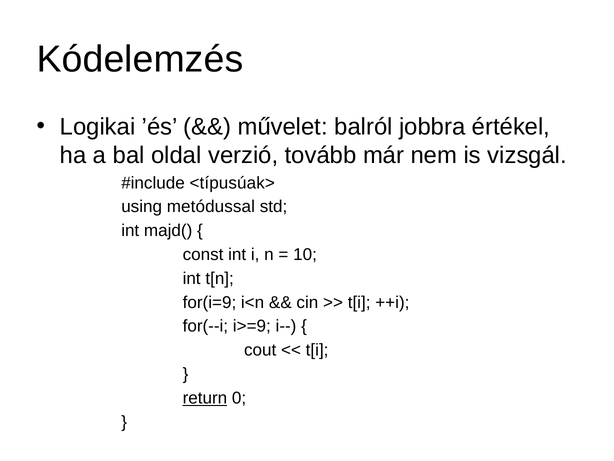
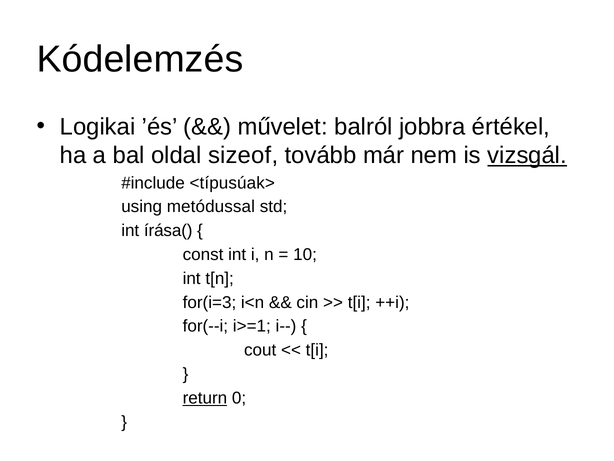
verzió: verzió -> sizeof (243, 155)
vizsgál underline: none -> present (527, 155)
majd(: majd( -> írása( (168, 230)
for(i=9: for(i=9 -> for(i=3 (209, 302)
i>=9: i>=9 -> i>=1 (252, 326)
